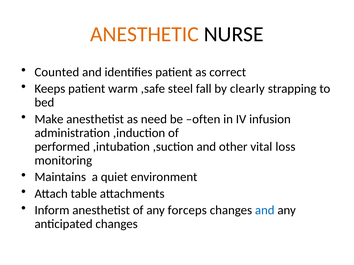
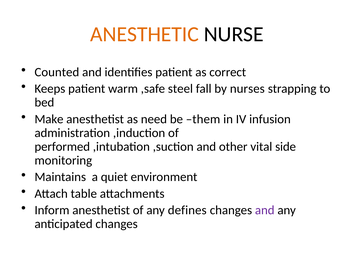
clearly: clearly -> nurses (247, 89)
often: often -> them (203, 119)
loss: loss -> side (286, 147)
forceps: forceps -> defines (187, 211)
and colour: blue -> purple (265, 211)
